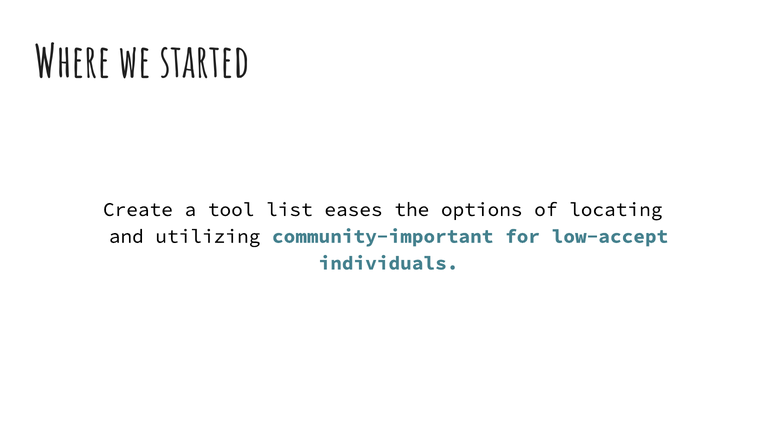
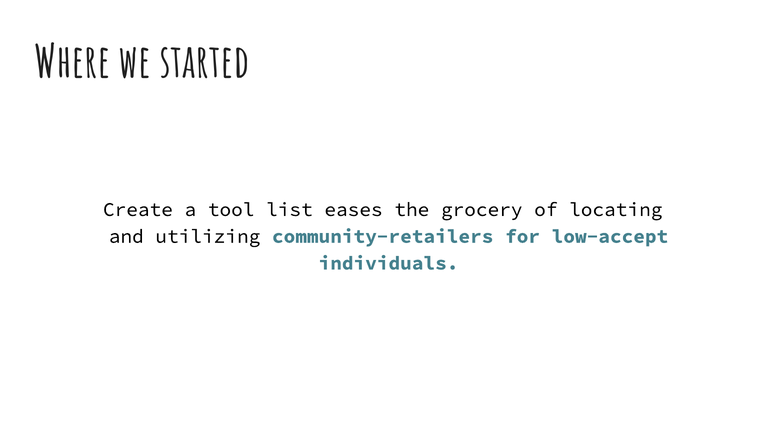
options: options -> grocery (482, 210)
community-important: community-important -> community-retailers (383, 236)
